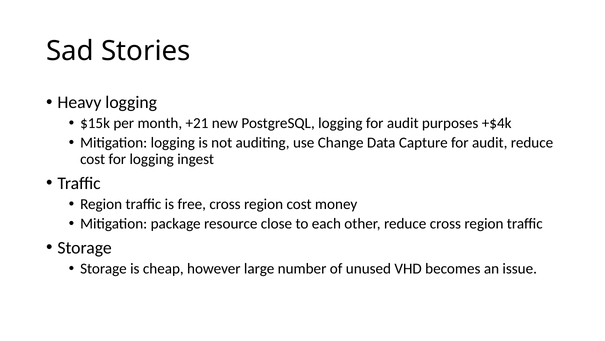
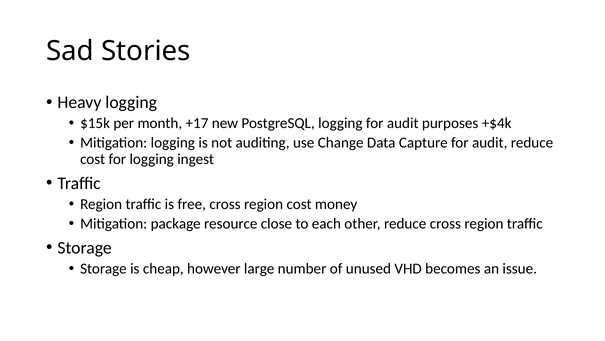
+21: +21 -> +17 (197, 123)
